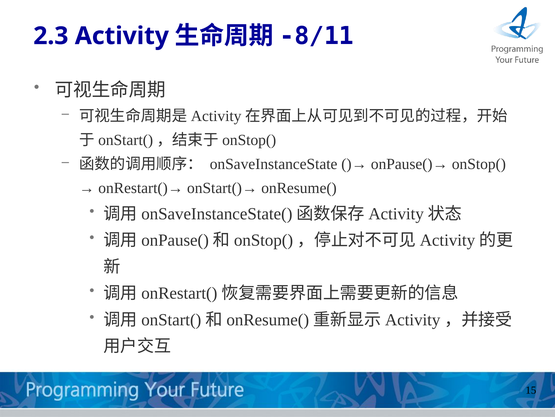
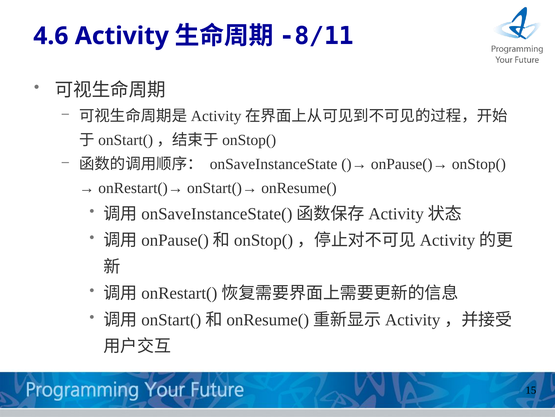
2.3: 2.3 -> 4.6 (51, 36)
